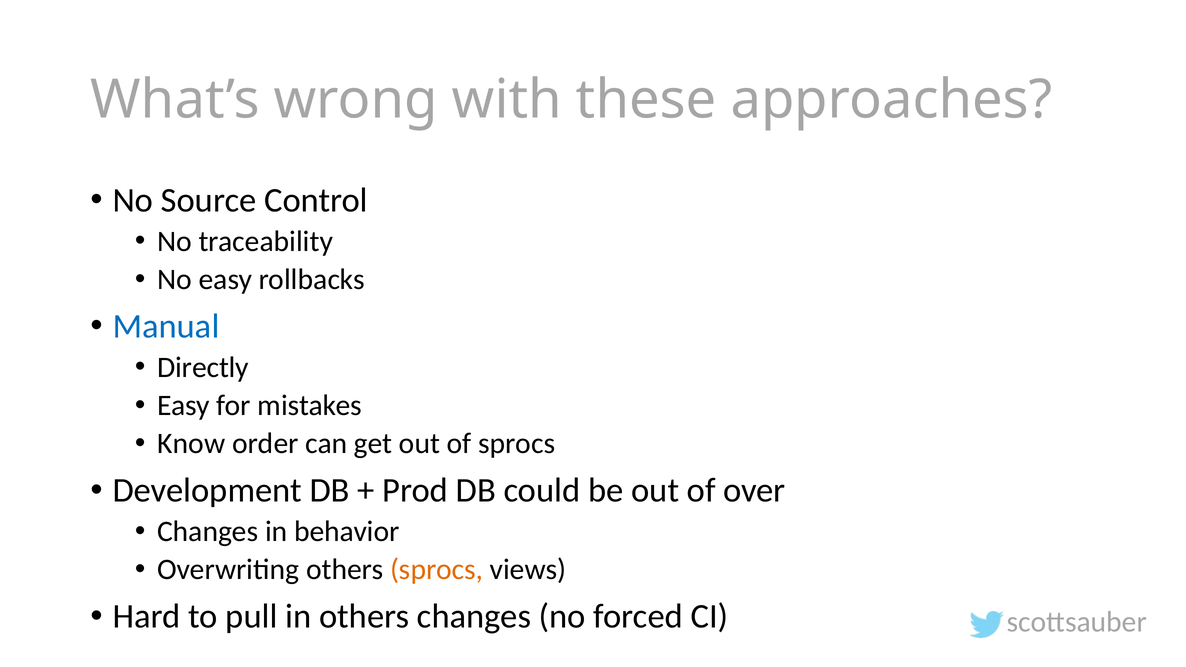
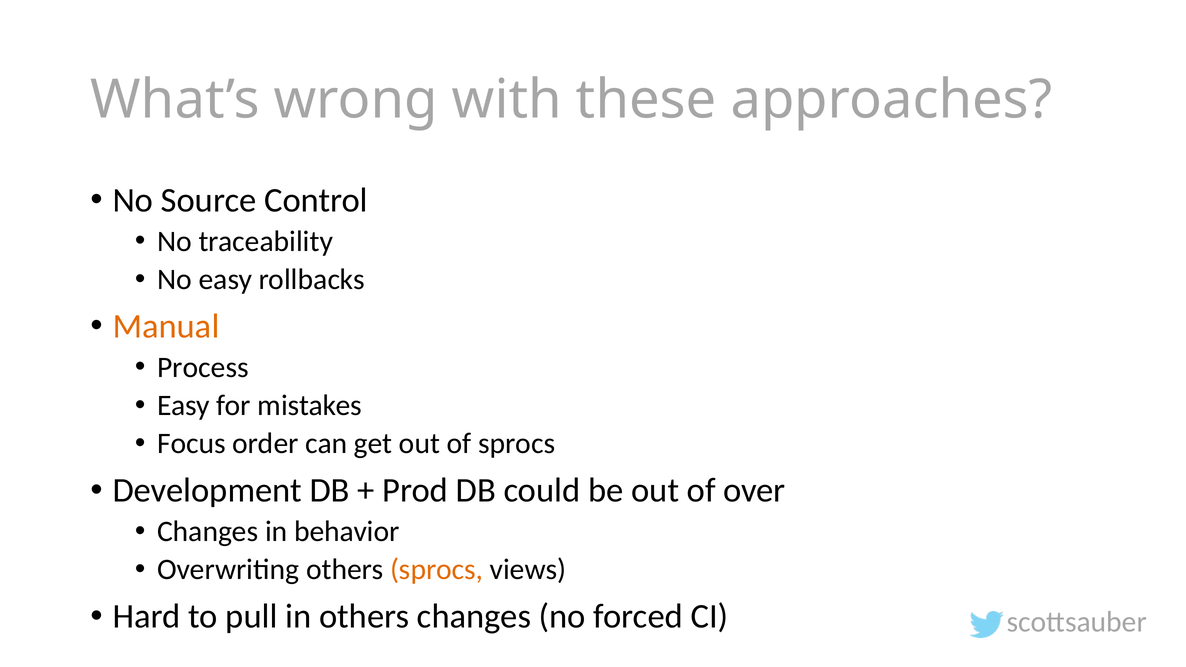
Manual colour: blue -> orange (166, 326)
Directly: Directly -> Process (203, 367)
Know: Know -> Focus (191, 444)
